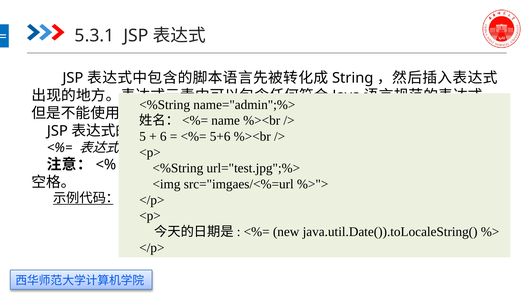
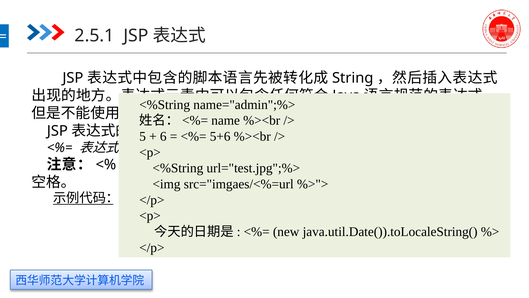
5.3.1: 5.3.1 -> 2.5.1 (94, 36)
